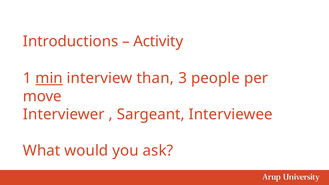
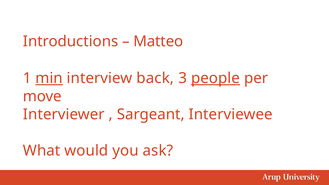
Activity: Activity -> Matteo (158, 41)
than: than -> back (155, 78)
people underline: none -> present (215, 78)
